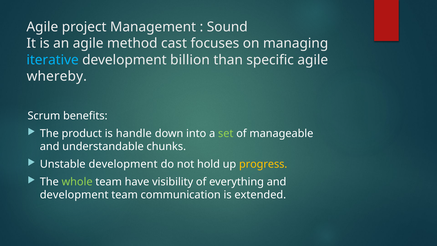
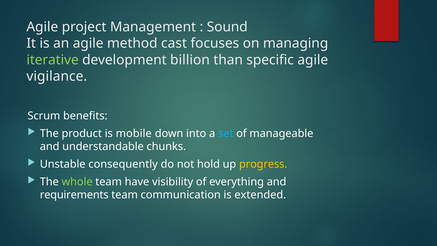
iterative colour: light blue -> light green (53, 60)
whereby: whereby -> vigilance (57, 76)
handle: handle -> mobile (134, 133)
set colour: light green -> light blue (226, 133)
Unstable development: development -> consequently (123, 164)
development: development -> requirements (74, 195)
